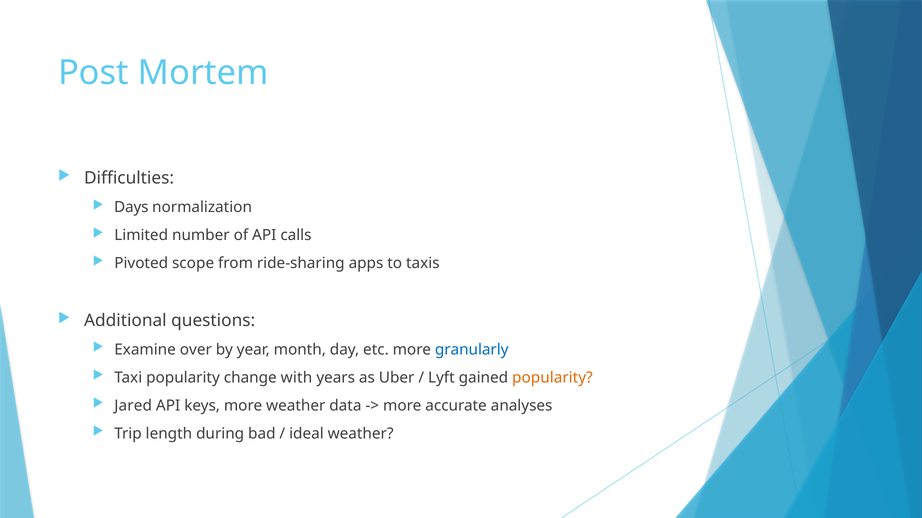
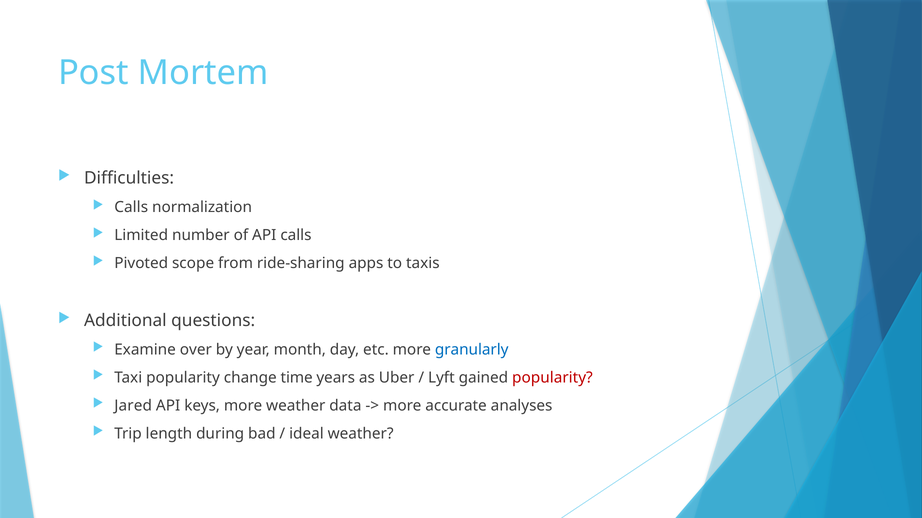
Days: Days -> Calls (131, 207)
with: with -> time (297, 378)
popularity colour: orange -> red (552, 378)
